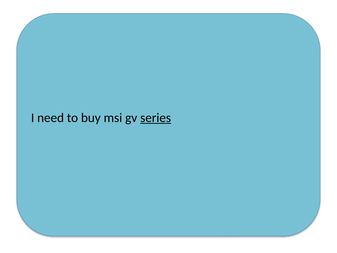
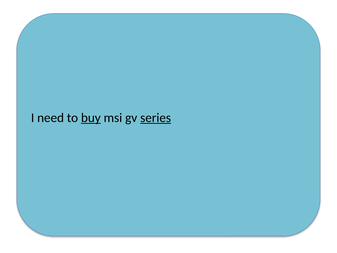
buy underline: none -> present (91, 118)
